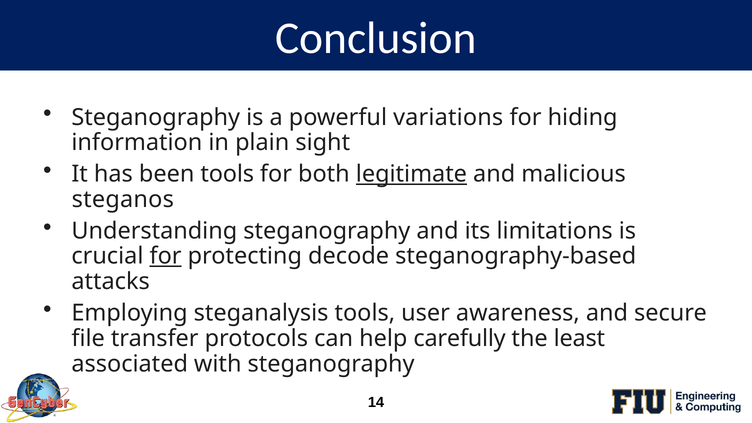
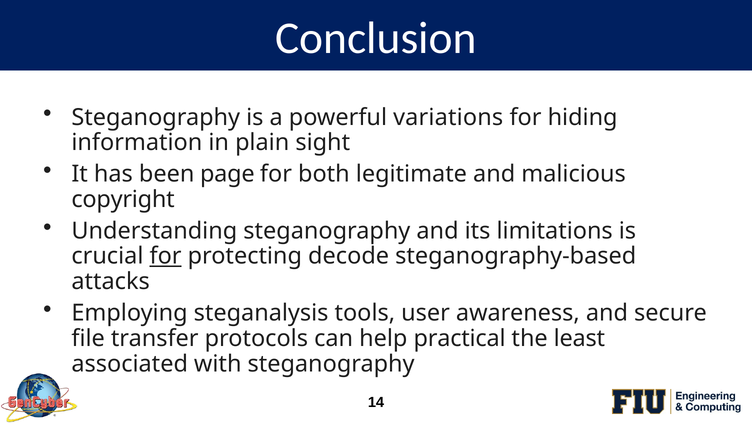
been tools: tools -> page (227, 174)
legitimate underline: present -> none (411, 174)
steganos: steganos -> copyright (123, 199)
carefully: carefully -> practical (460, 338)
